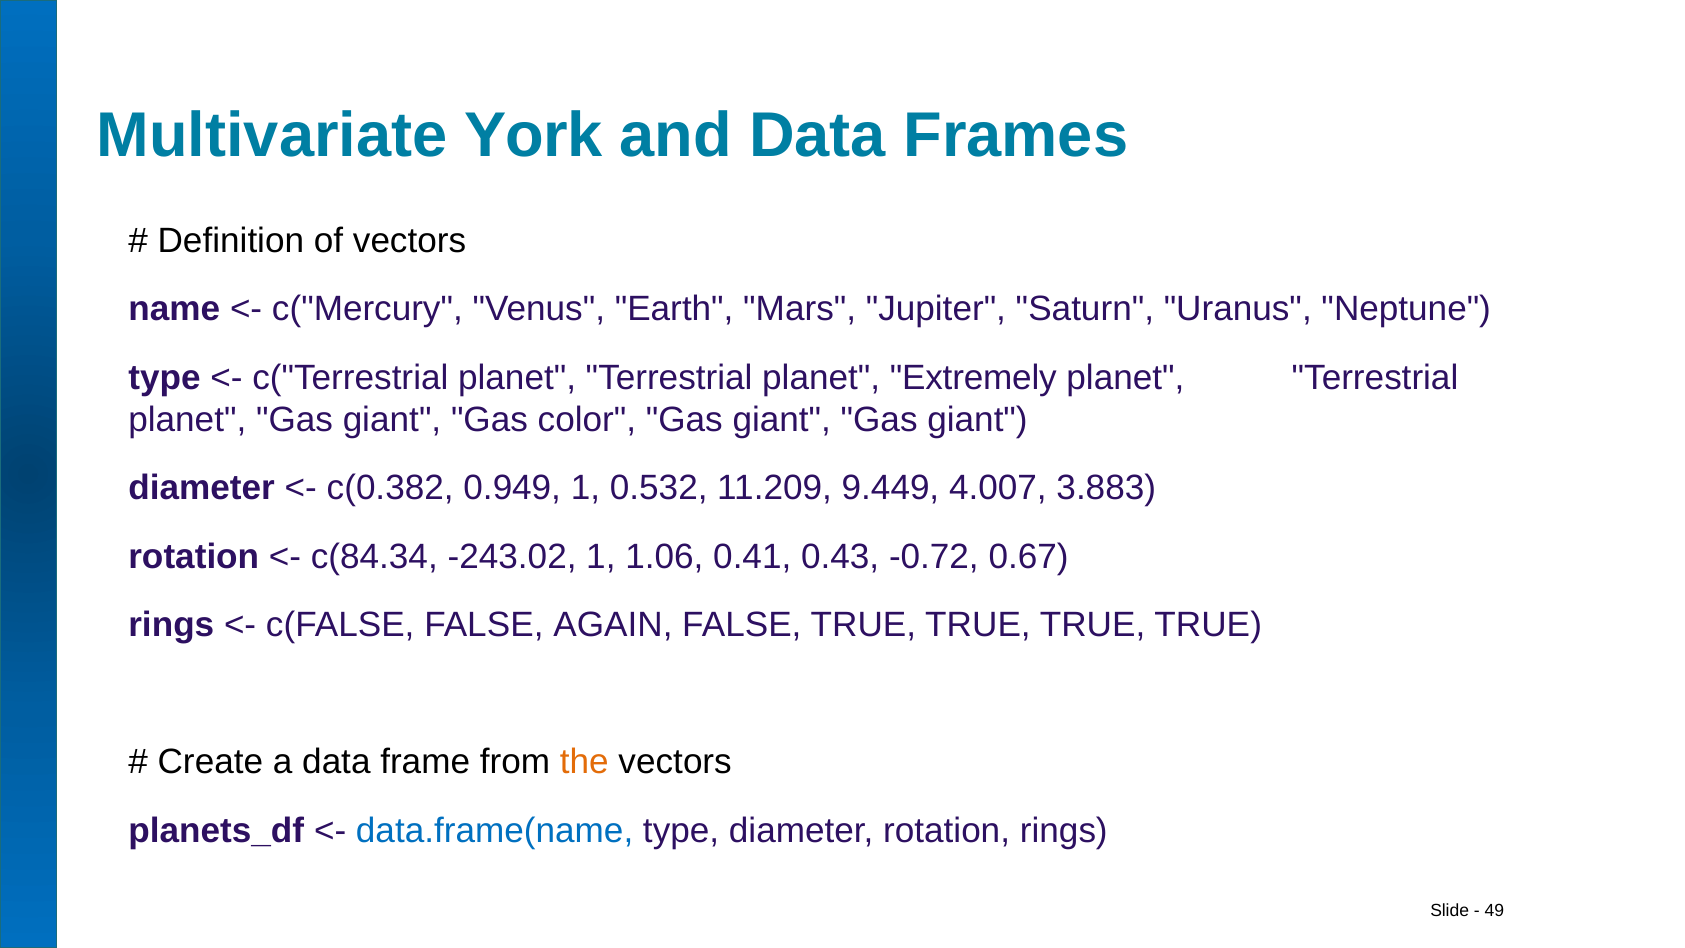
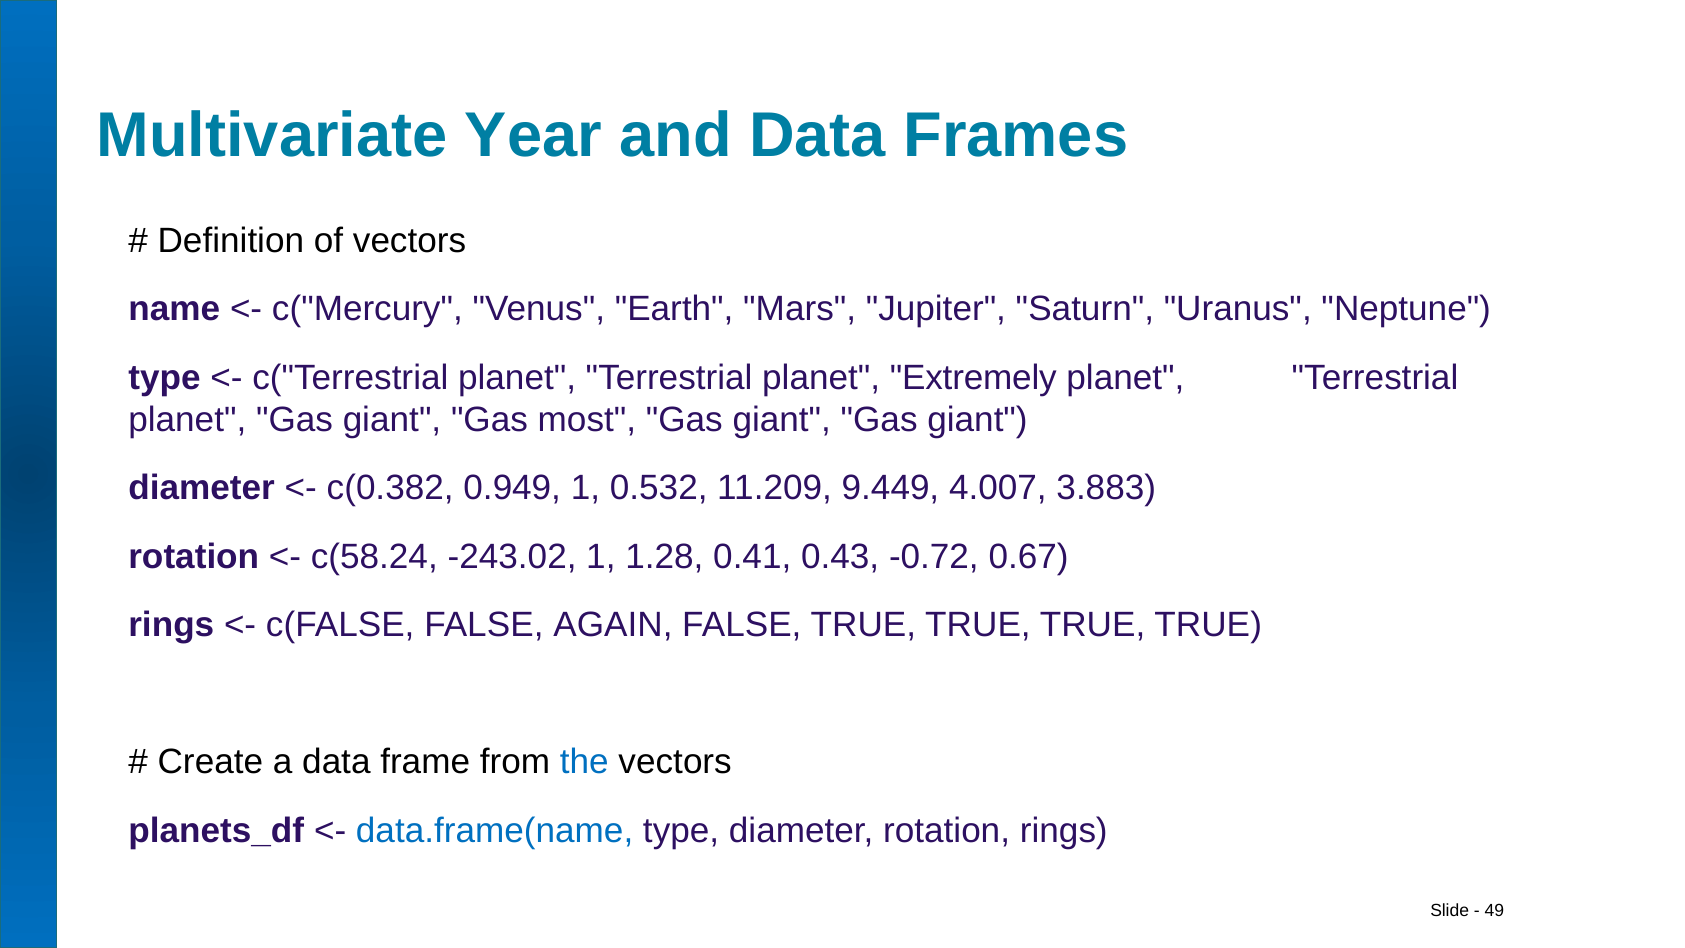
York: York -> Year (533, 135)
color: color -> most (587, 420)
c(84.34: c(84.34 -> c(58.24 (374, 557)
1.06: 1.06 -> 1.28 (664, 557)
the colour: orange -> blue (584, 762)
